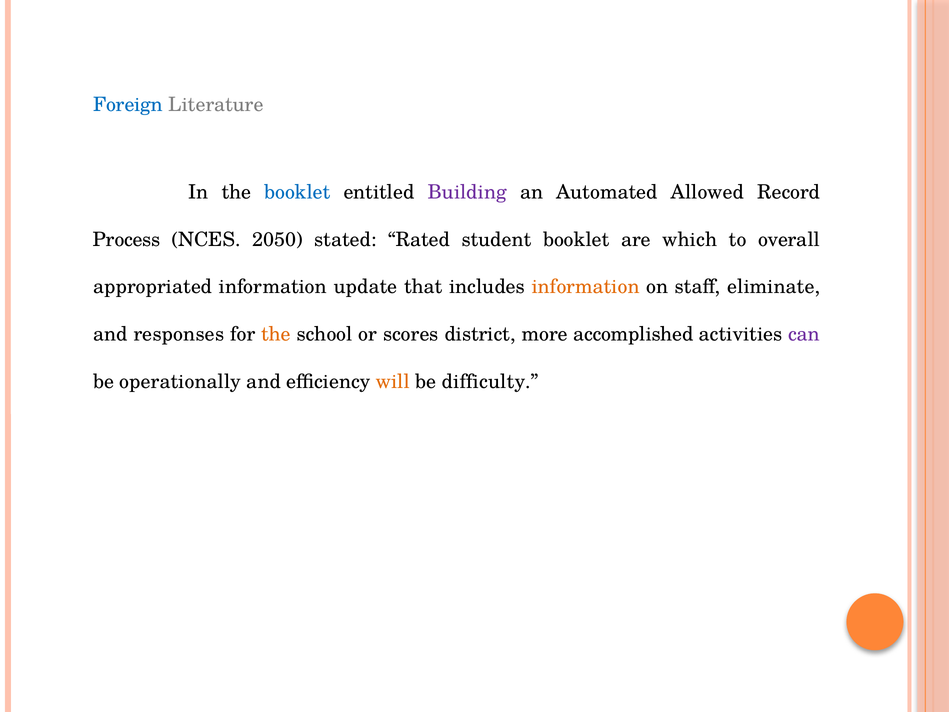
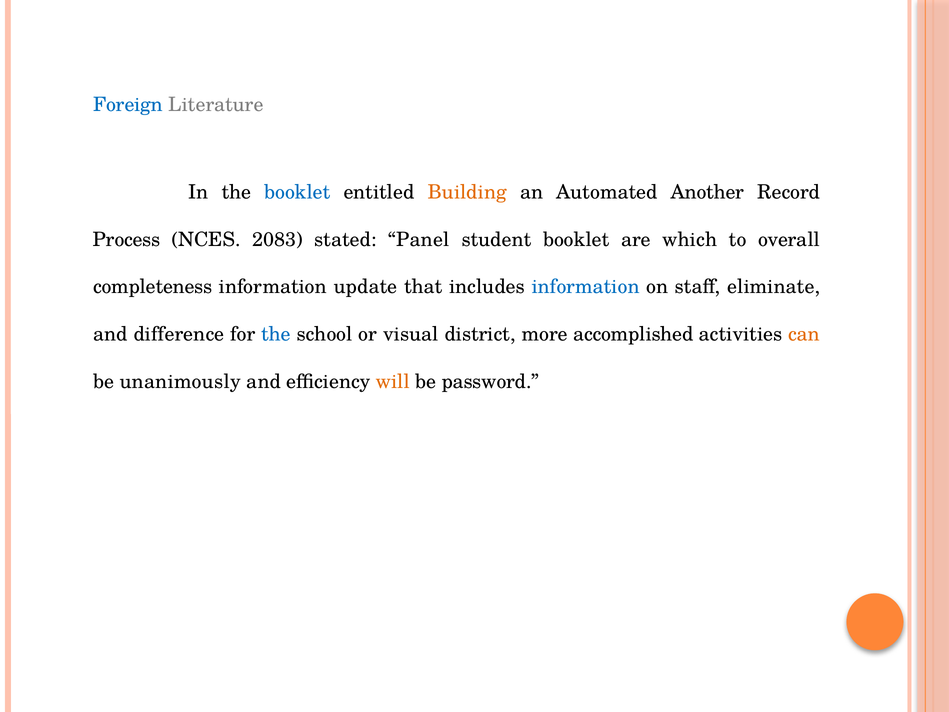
Building colour: purple -> orange (467, 192)
Allowed: Allowed -> Another (707, 192)
2050: 2050 -> 2083 (278, 239)
Rated: Rated -> Panel (419, 239)
appropriated: appropriated -> completeness (153, 287)
information colour: orange -> blue (586, 287)
responses: responses -> difference (179, 334)
the colour: orange -> blue (276, 334)
scores: scores -> visual (411, 334)
can colour: purple -> orange (804, 334)
operationally: operationally -> unanimously (180, 382)
difficulty: difficulty -> password (490, 382)
